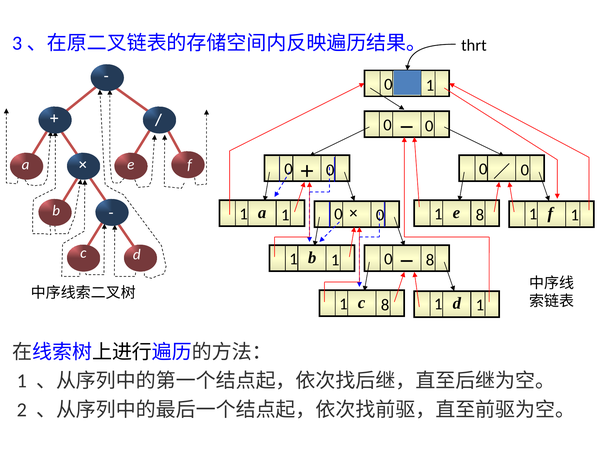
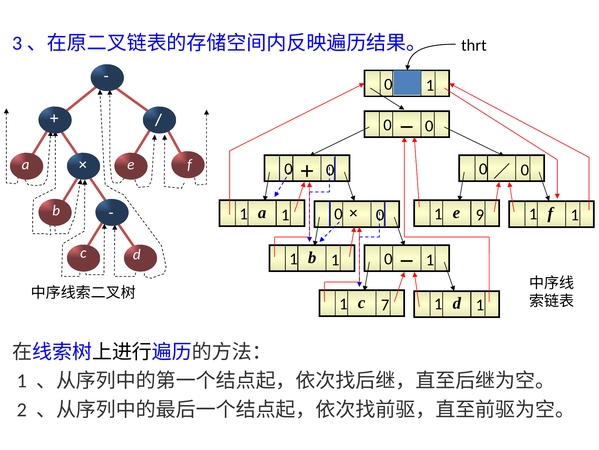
0 1 8: 8 -> 9 (480, 215)
8: 8 -> 1 (430, 260)
8: 8 -> 7 (385, 305)
